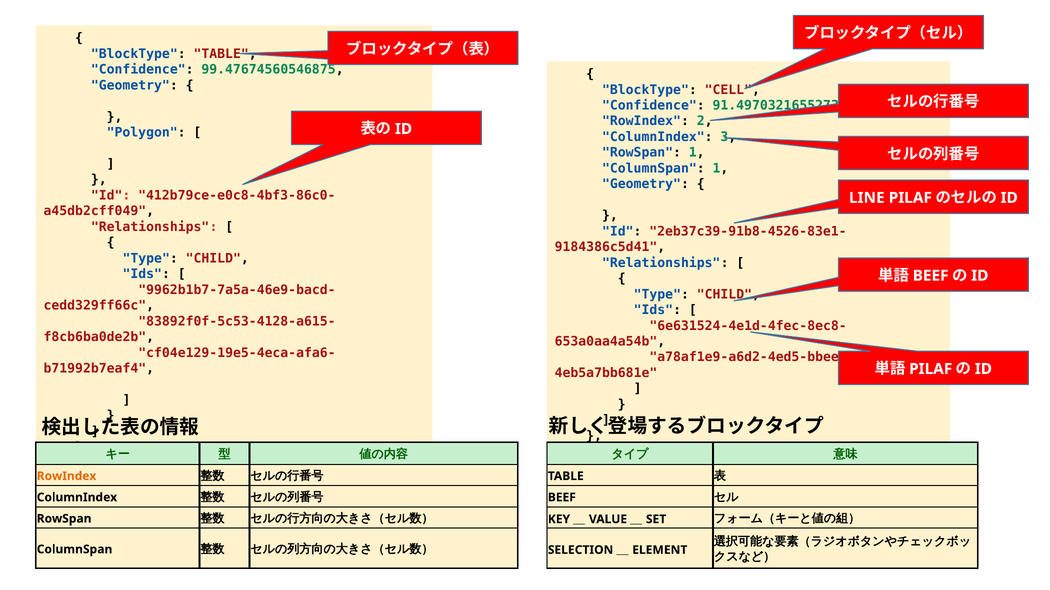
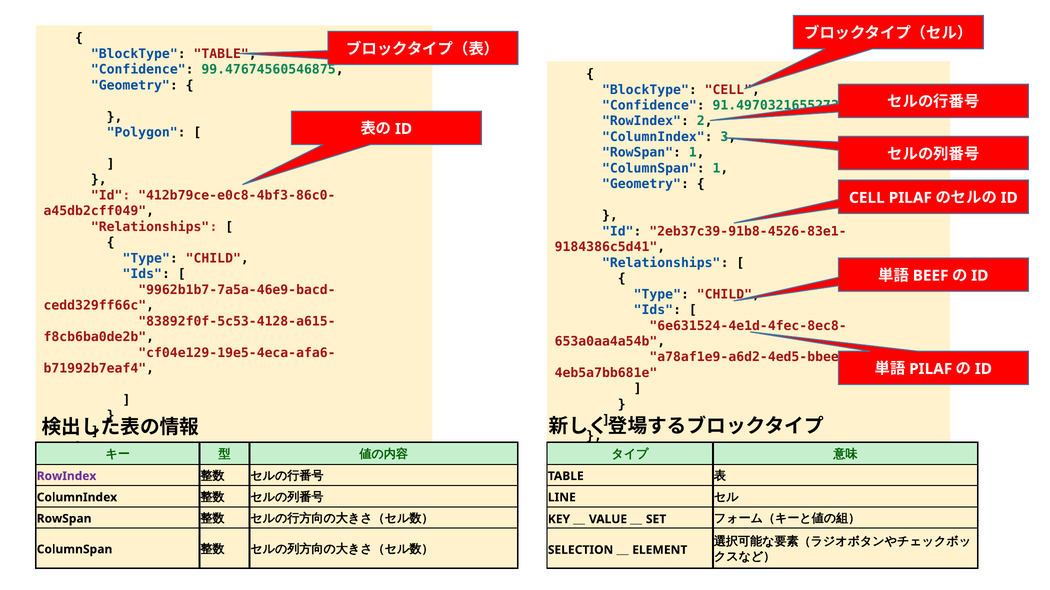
LINE: LINE -> CELL (867, 198)
RowIndex colour: orange -> purple (67, 477)
BEEF: BEEF -> LINE (562, 498)
